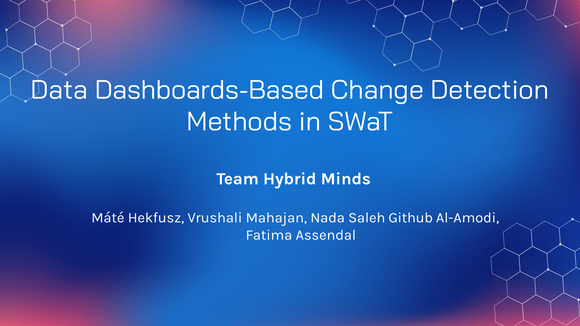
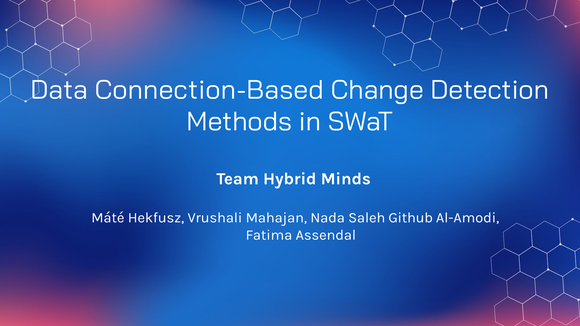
Dashboards-Based: Dashboards-Based -> Connection-Based (209, 90)
